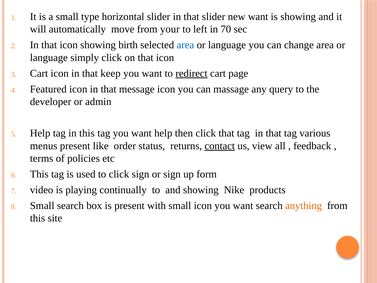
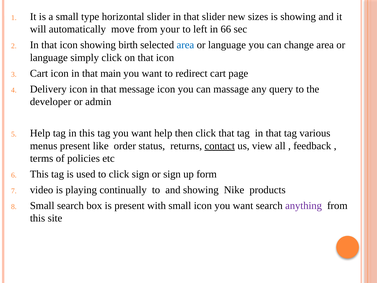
new want: want -> sizes (258, 17)
70: 70 -> 66 (226, 29)
keep: keep -> main (111, 73)
redirect underline: present -> none (191, 73)
Featured: Featured -> Delivery (48, 89)
anything colour: orange -> purple (304, 205)
